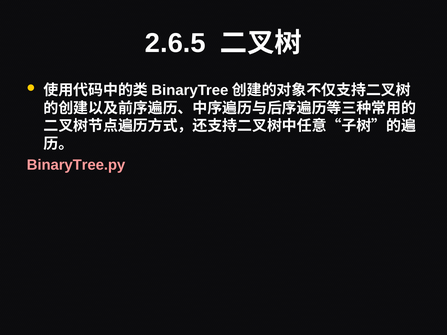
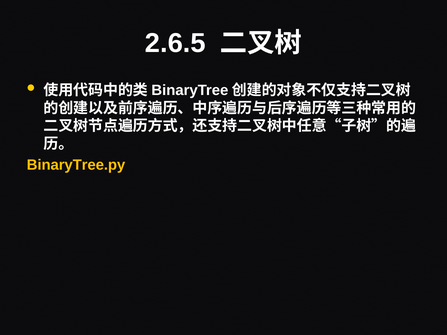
BinaryTree.py colour: pink -> yellow (76, 165)
